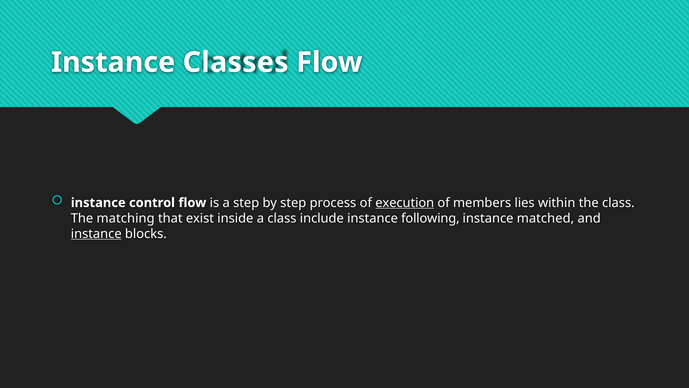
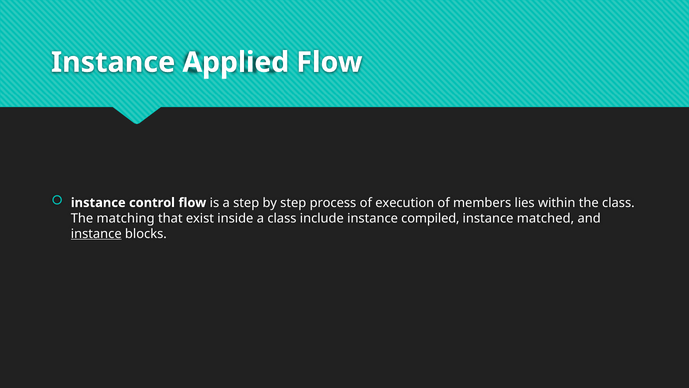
Classes: Classes -> Applied (236, 62)
execution underline: present -> none (405, 203)
following: following -> compiled (430, 218)
